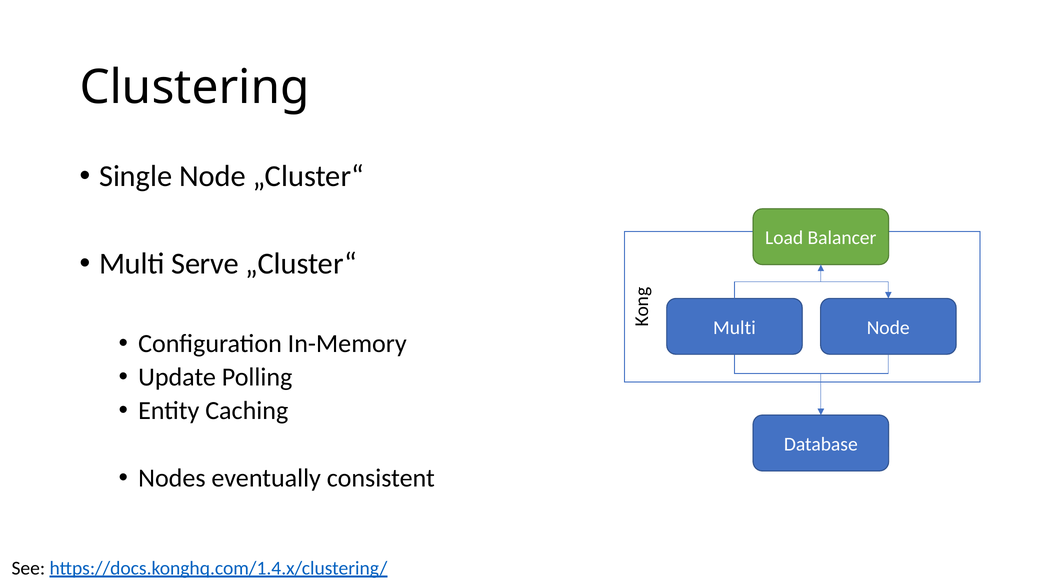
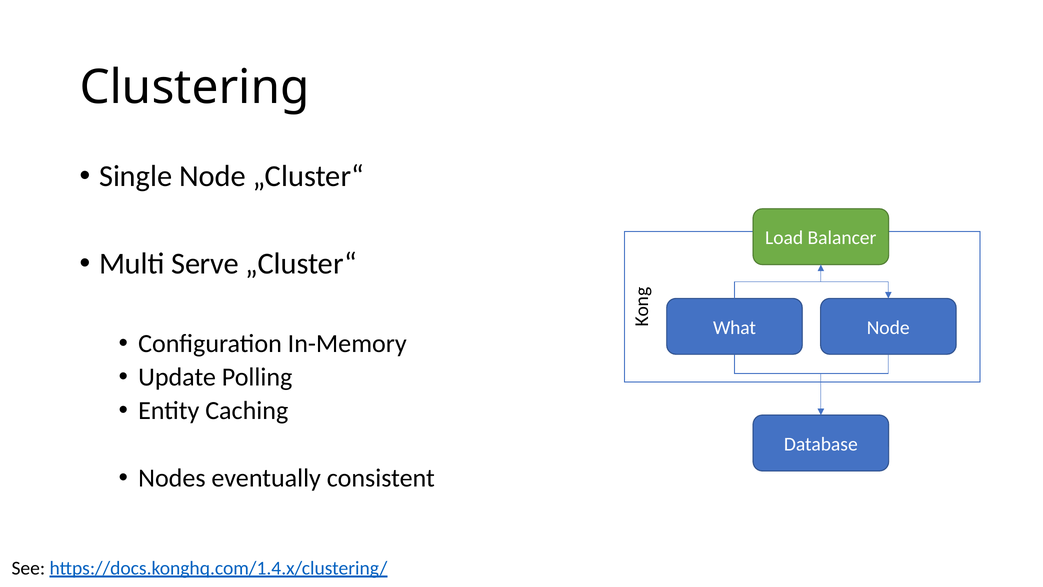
Multi: Multi -> What (735, 328)
